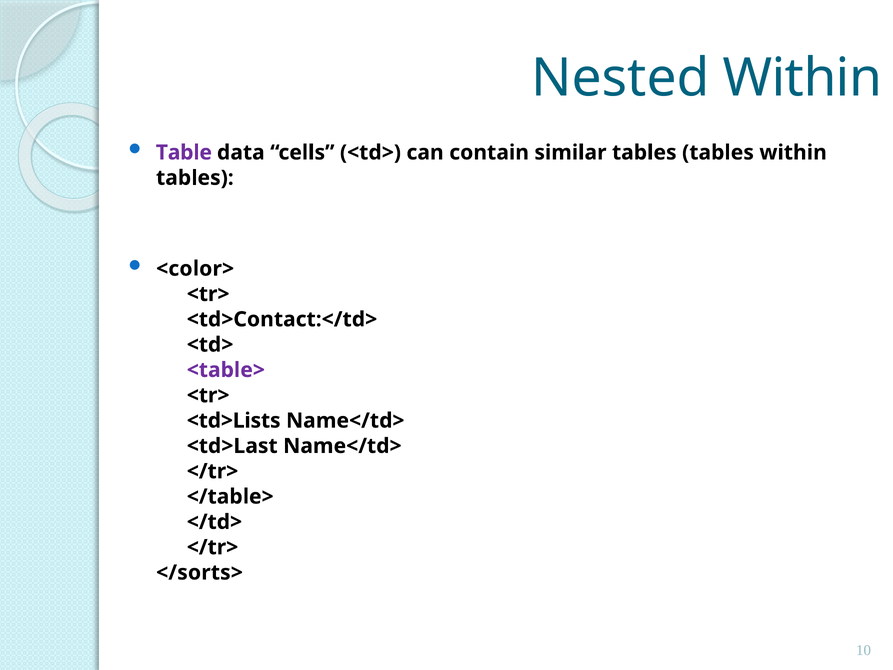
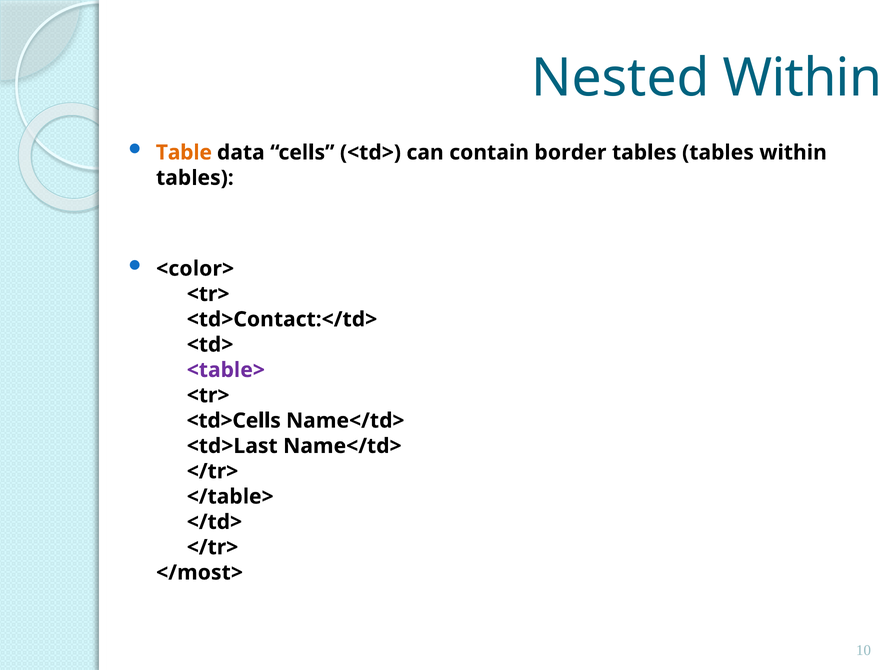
Table colour: purple -> orange (184, 152)
similar: similar -> border (570, 152)
<td>Lists: <td>Lists -> <td>Cells (234, 421)
</sorts>: </sorts> -> </most> (200, 572)
